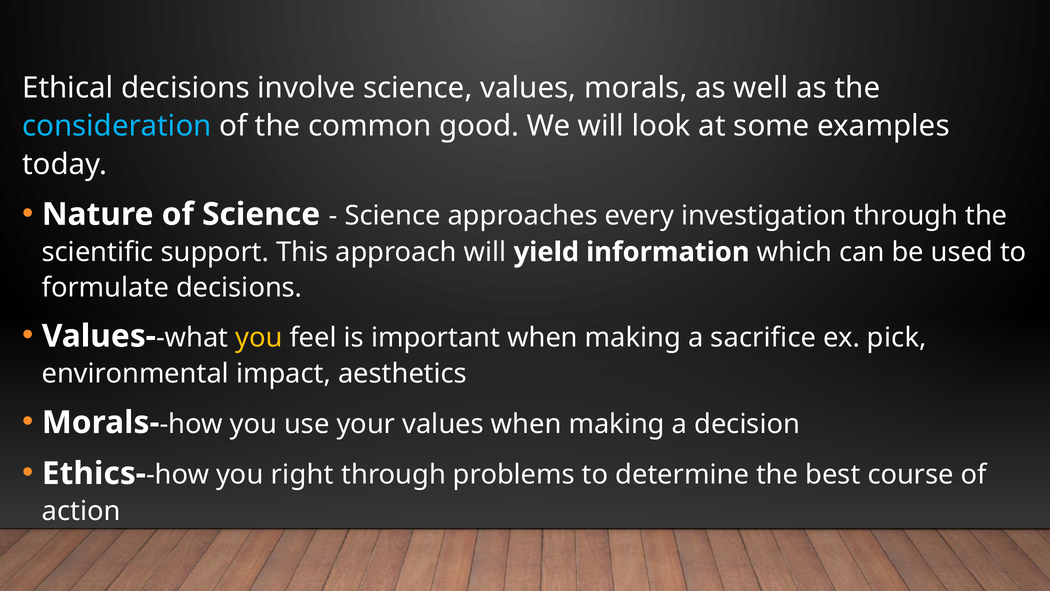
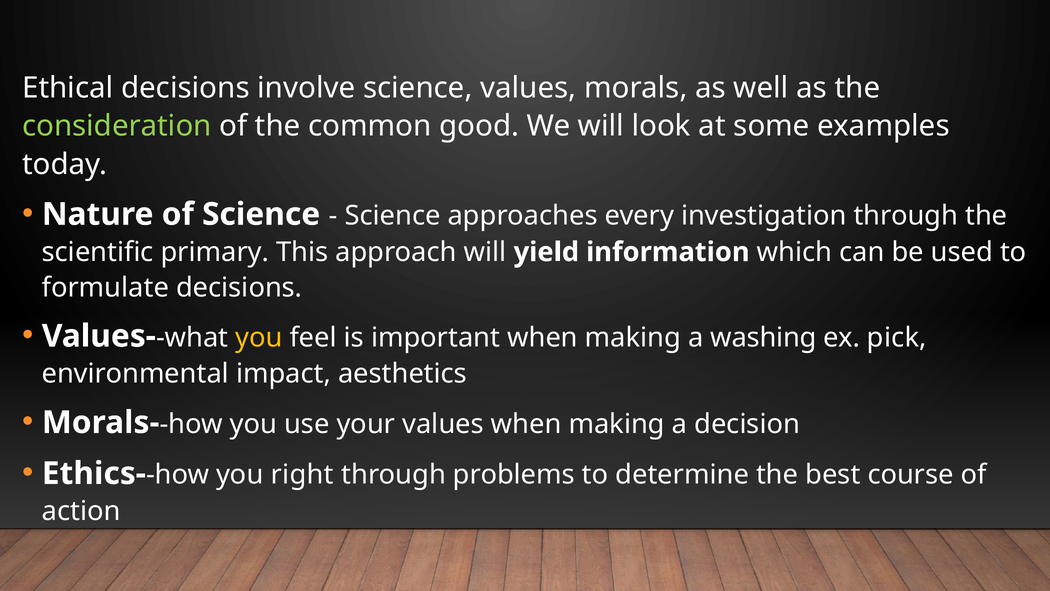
consideration colour: light blue -> light green (117, 126)
support: support -> primary (215, 252)
sacrifice: sacrifice -> washing (764, 337)
